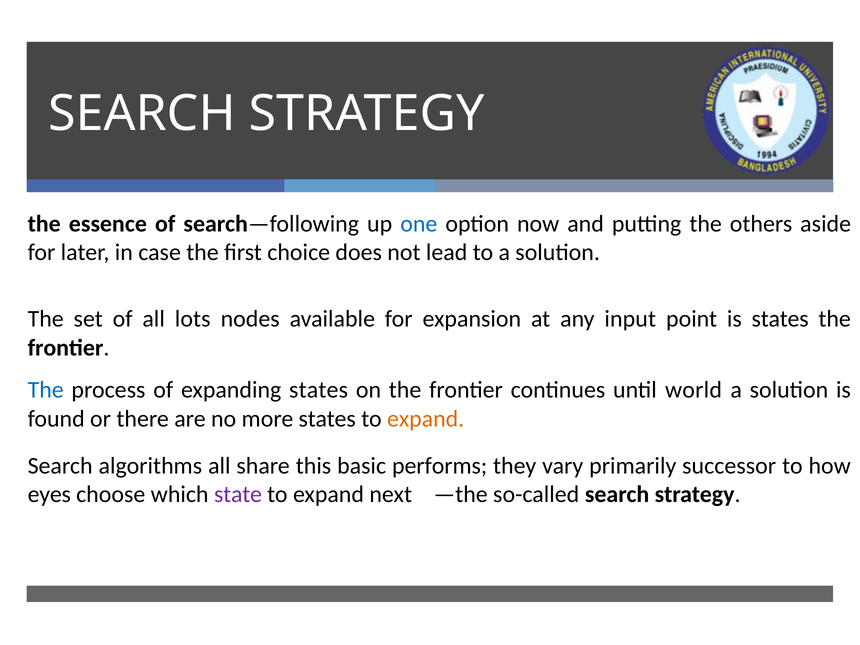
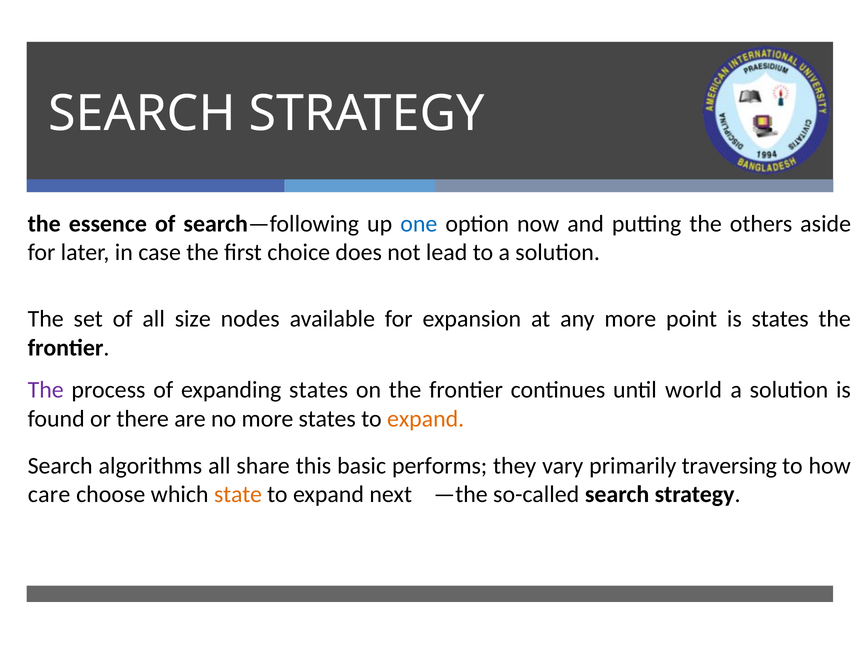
lots: lots -> size (193, 319)
any input: input -> more (630, 319)
The colour: blue -> purple (46, 390)
successor: successor -> traversing (729, 466)
eyes: eyes -> care (49, 495)
state colour: purple -> orange (238, 495)
